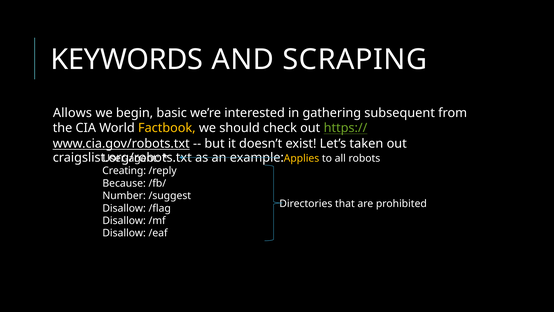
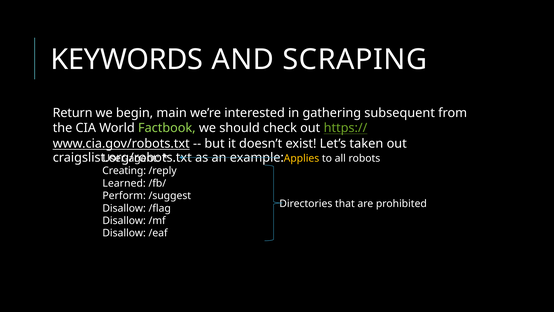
Allows: Allows -> Return (73, 113)
basic: basic -> main (172, 113)
Factbook colour: yellow -> light green (167, 128)
Because: Because -> Learned (124, 183)
Number: Number -> Perform (124, 196)
